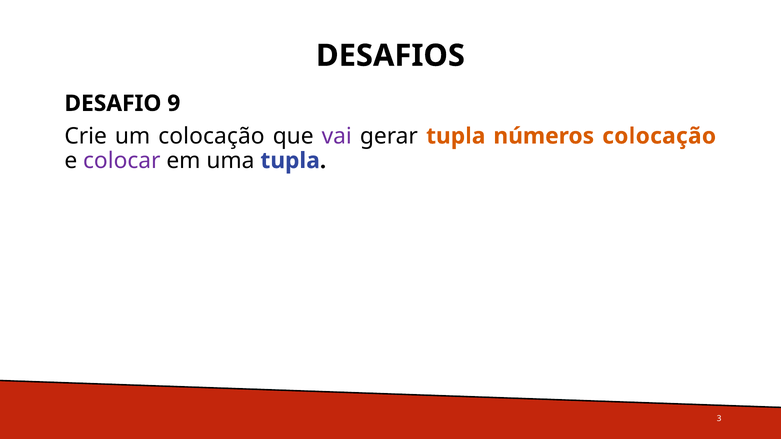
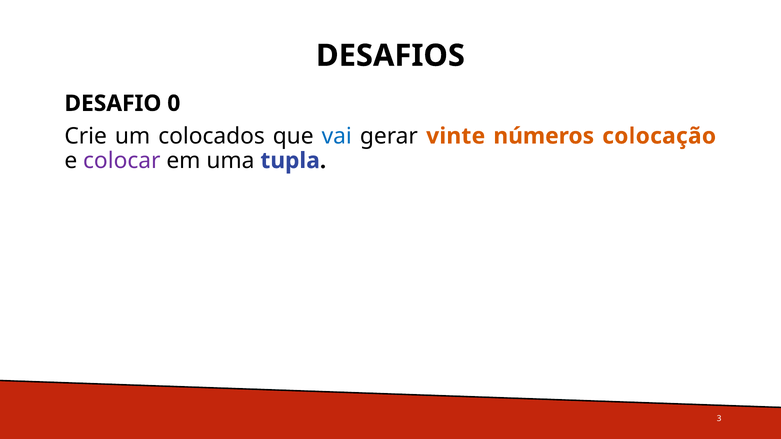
9: 9 -> 0 (174, 103)
um colocação: colocação -> colocados (212, 136)
vai colour: purple -> blue (337, 136)
gerar tupla: tupla -> vinte (456, 136)
